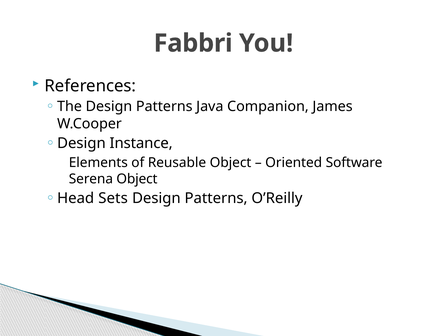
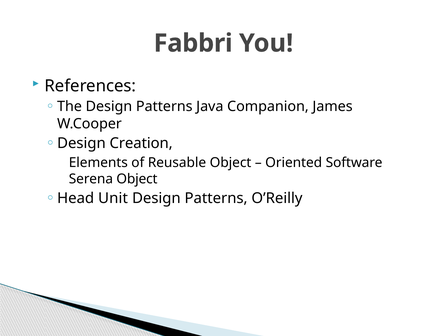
Instance: Instance -> Creation (141, 143)
Sets: Sets -> Unit (113, 198)
